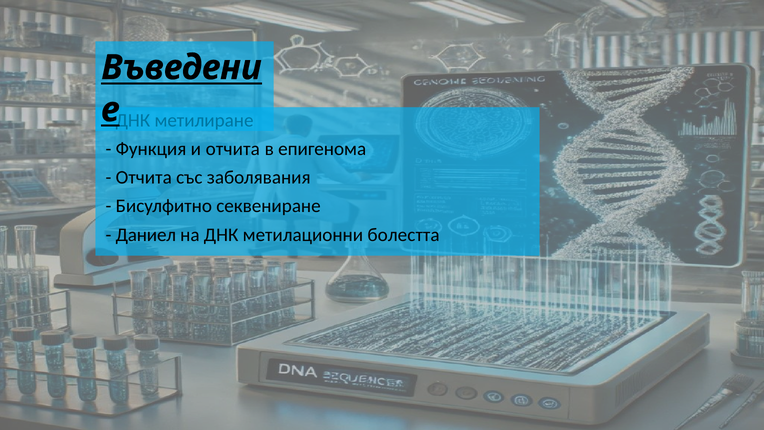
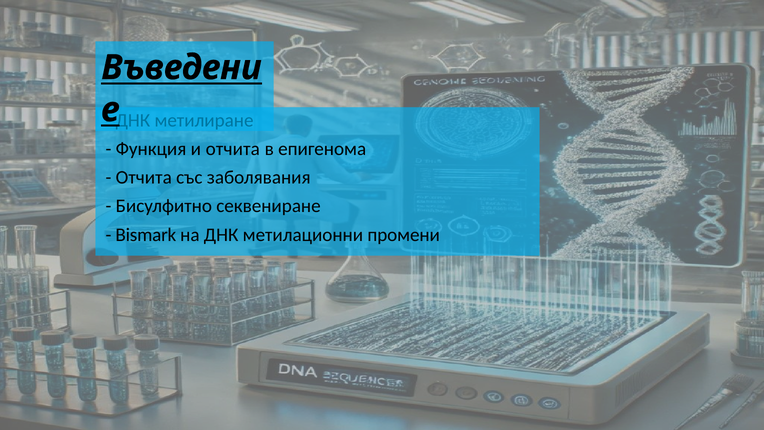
Даниел: Даниел -> Bismark (146, 235)
болестта: болестта -> промени (404, 235)
